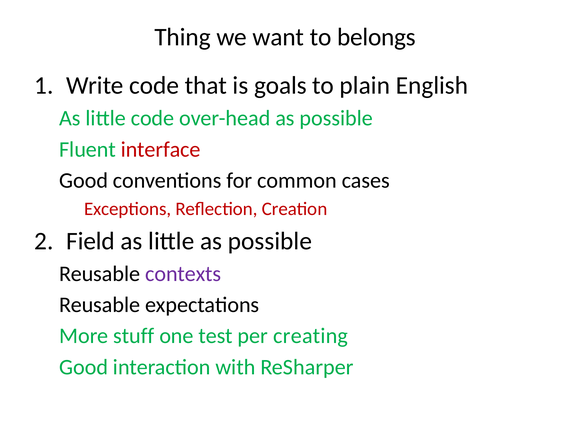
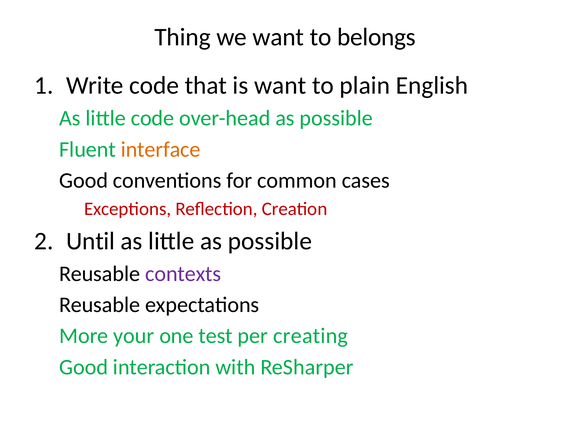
is goals: goals -> want (280, 85)
interface colour: red -> orange (161, 149)
Field: Field -> Until (91, 241)
stuff: stuff -> your (134, 336)
